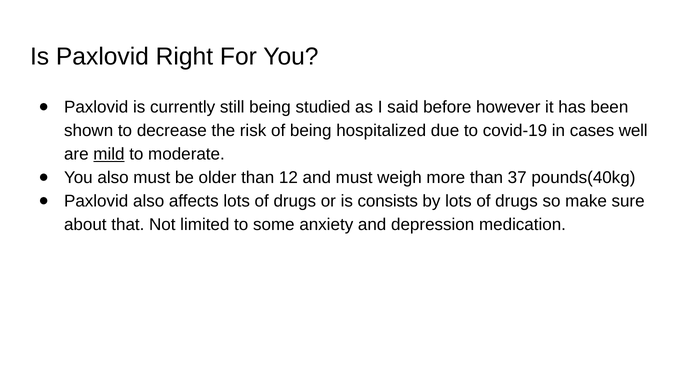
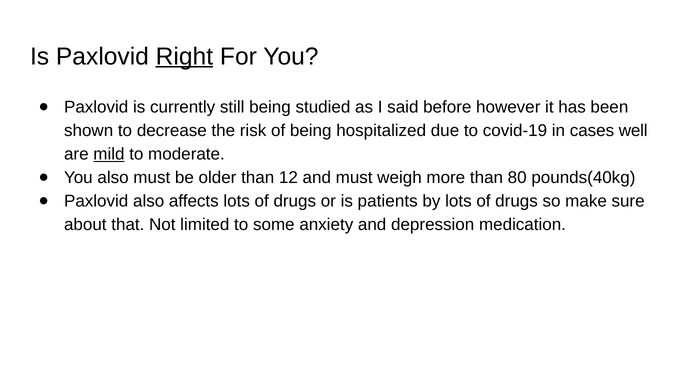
Right underline: none -> present (184, 56)
37: 37 -> 80 (517, 178)
consists: consists -> patients (388, 201)
